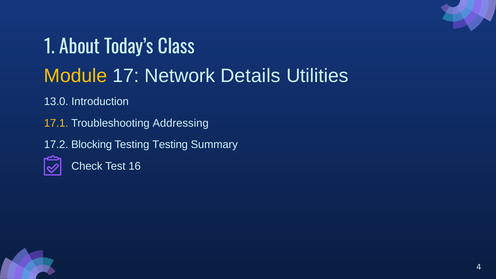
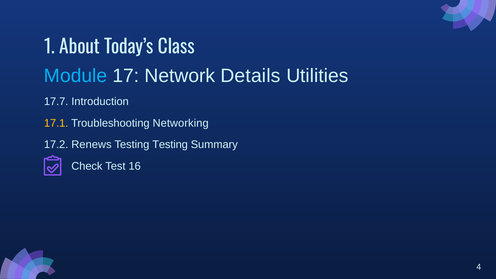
Module colour: yellow -> light blue (76, 76)
13.0: 13.0 -> 17.7 (56, 102)
Addressing: Addressing -> Networking (181, 123)
Blocking: Blocking -> Renews (91, 145)
